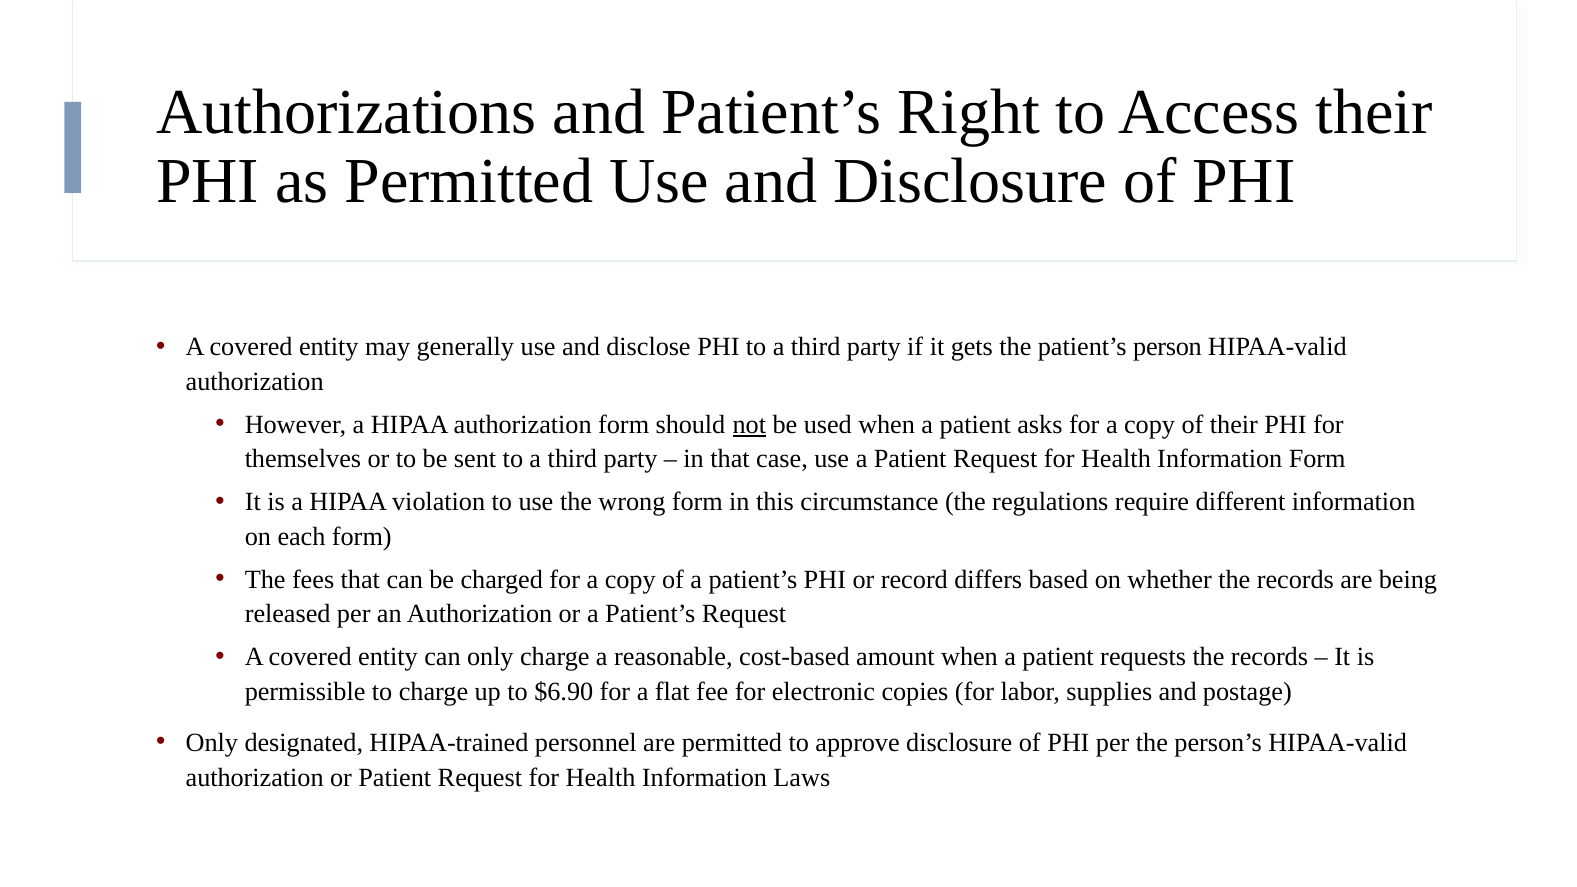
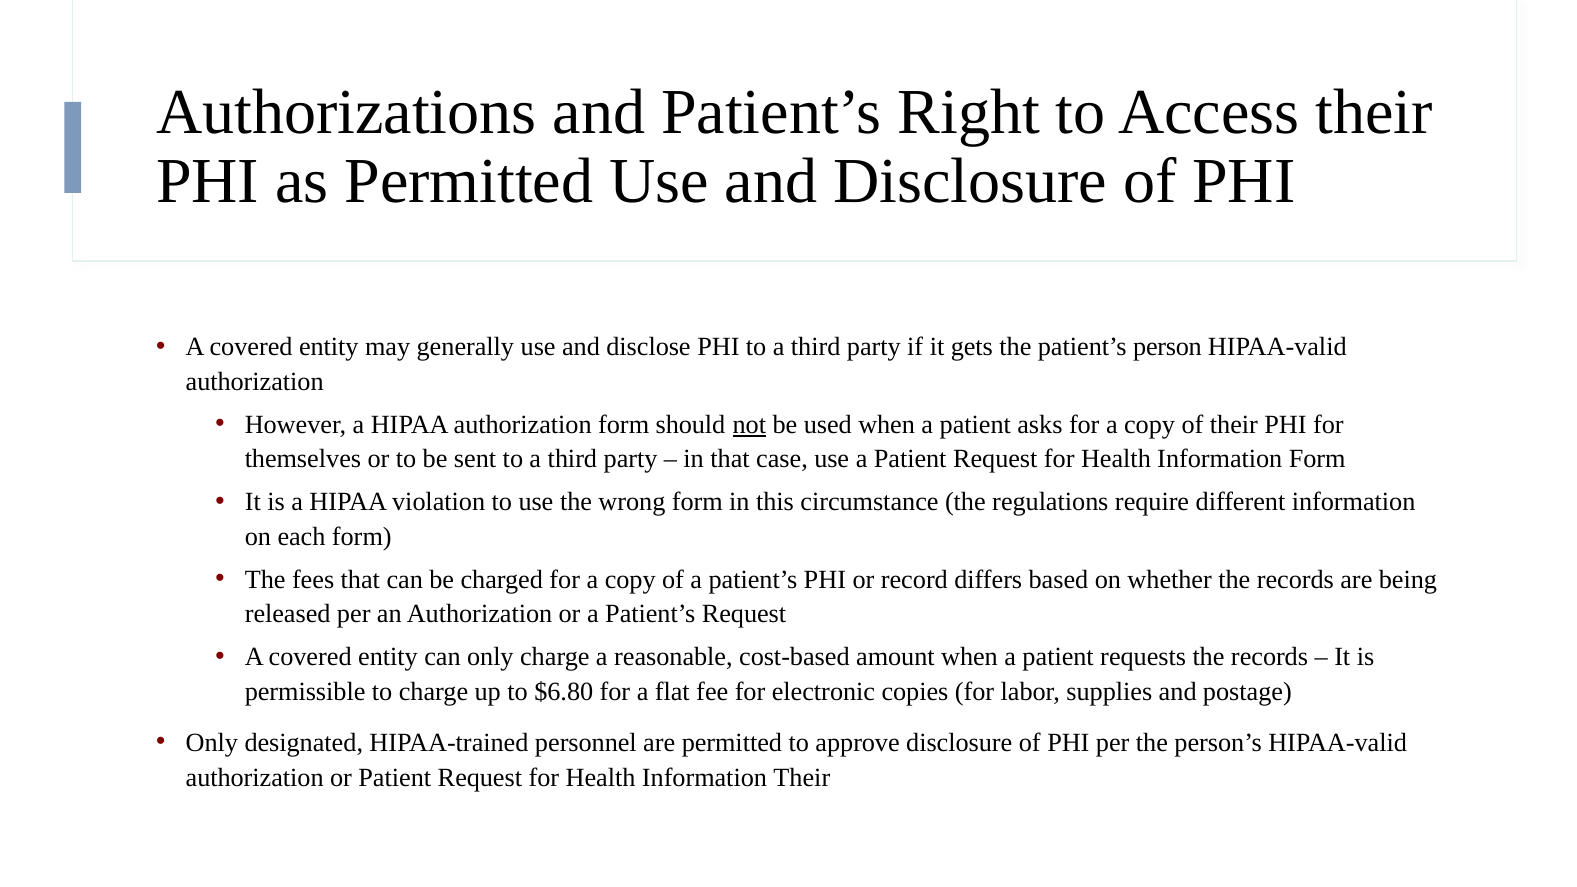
$6.90: $6.90 -> $6.80 (564, 692)
Information Laws: Laws -> Their (802, 777)
